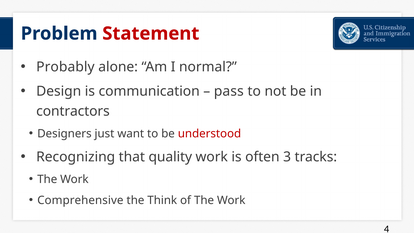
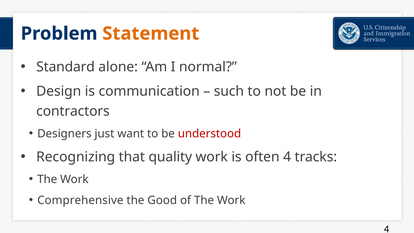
Statement colour: red -> orange (151, 34)
Probably: Probably -> Standard (66, 67)
pass: pass -> such (229, 91)
often 3: 3 -> 4 (287, 157)
Think: Think -> Good (162, 200)
